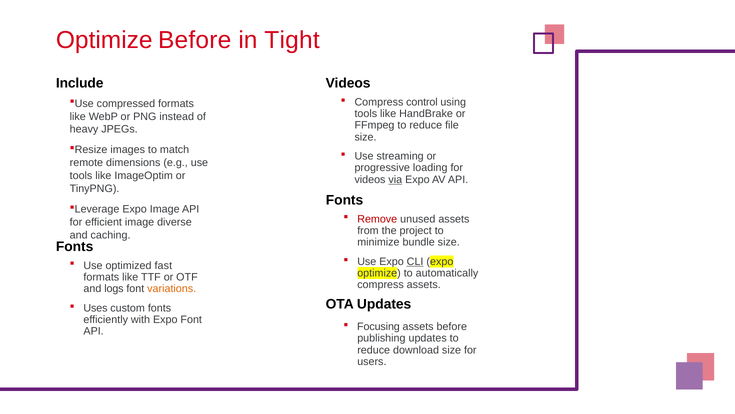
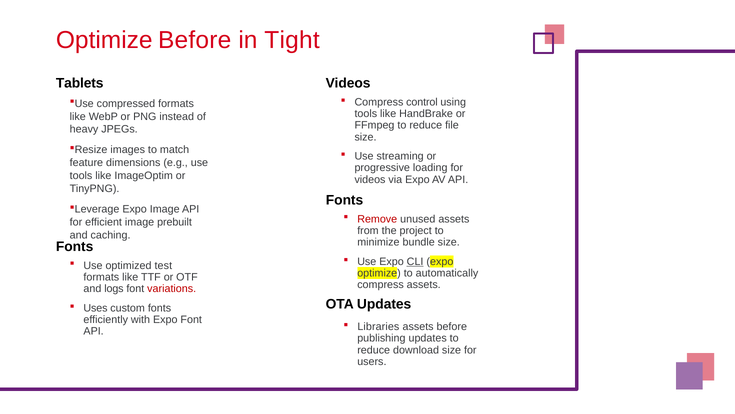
Include: Include -> Tablets (80, 83)
remote: remote -> feature (86, 163)
via underline: present -> none (395, 179)
diverse: diverse -> prebuilt (174, 222)
fast: fast -> test (163, 265)
variations colour: orange -> red (172, 288)
Focusing: Focusing -> Libraries (378, 326)
